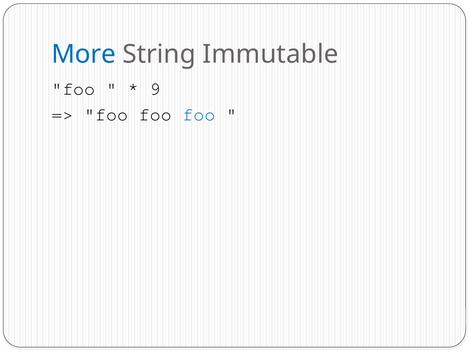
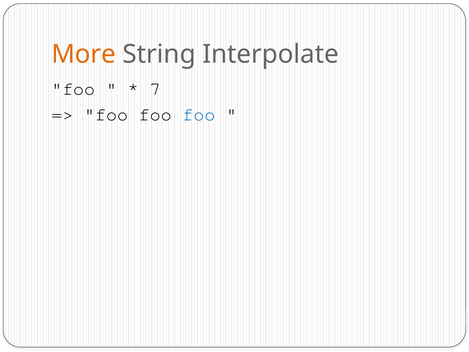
More colour: blue -> orange (84, 54)
Immutable: Immutable -> Interpolate (271, 54)
9: 9 -> 7 (155, 89)
